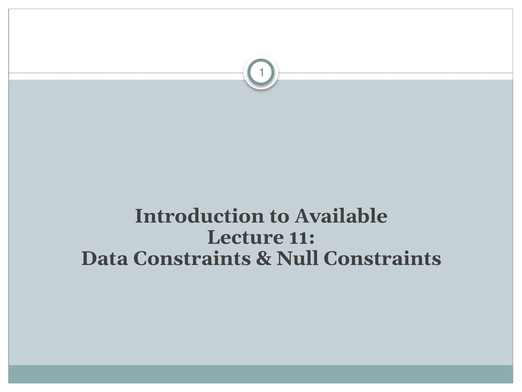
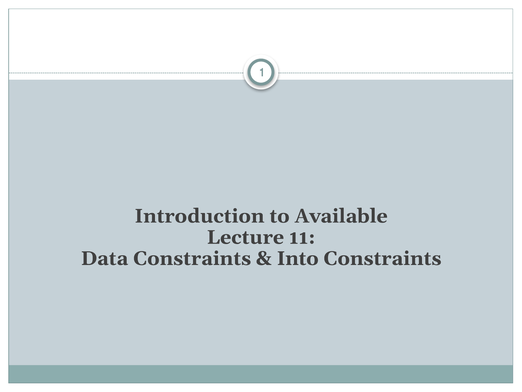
Null: Null -> Into (298, 258)
